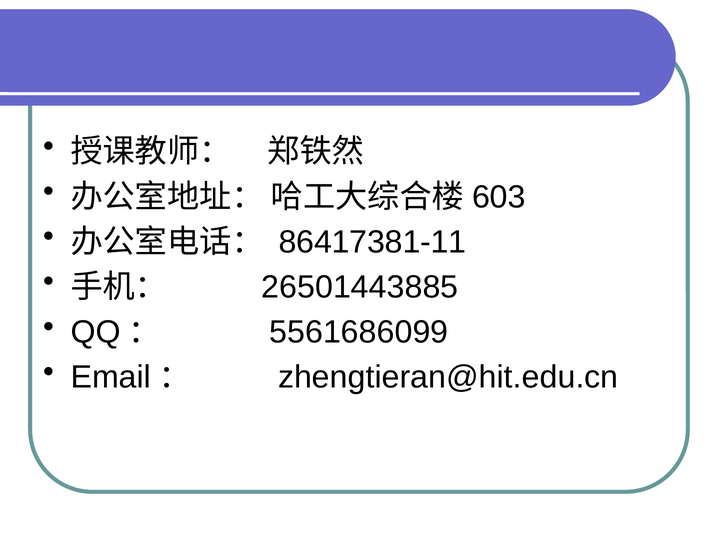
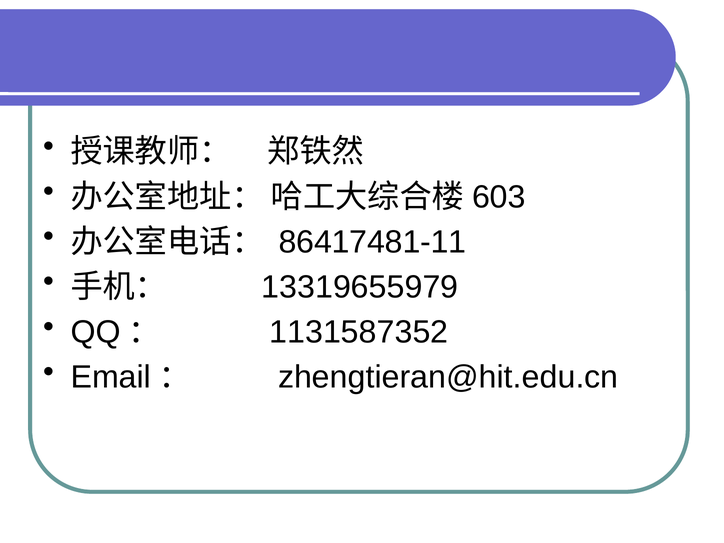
86417381-11: 86417381-11 -> 86417481-11 (373, 242)
26501443885: 26501443885 -> 13319655979 (360, 287)
5561686099: 5561686099 -> 1131587352 (359, 332)
